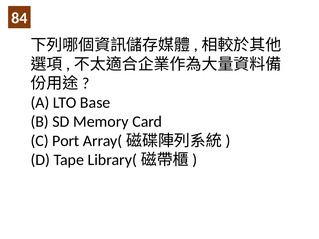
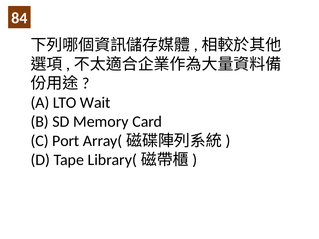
Base: Base -> Wait (95, 103)
